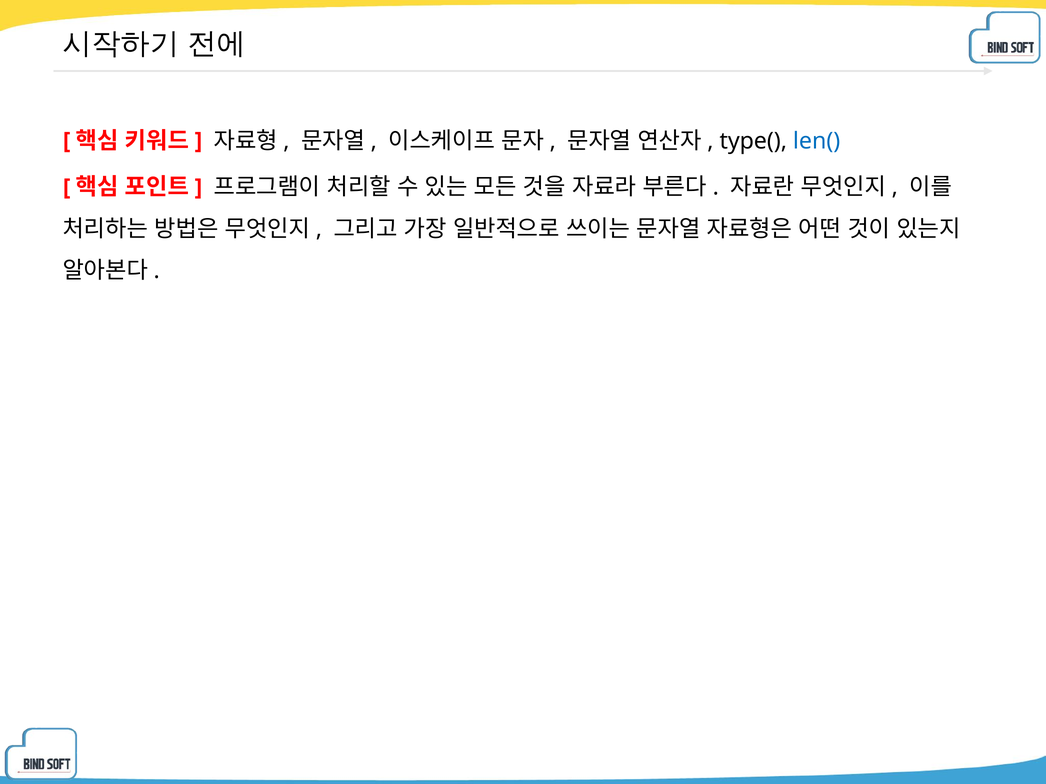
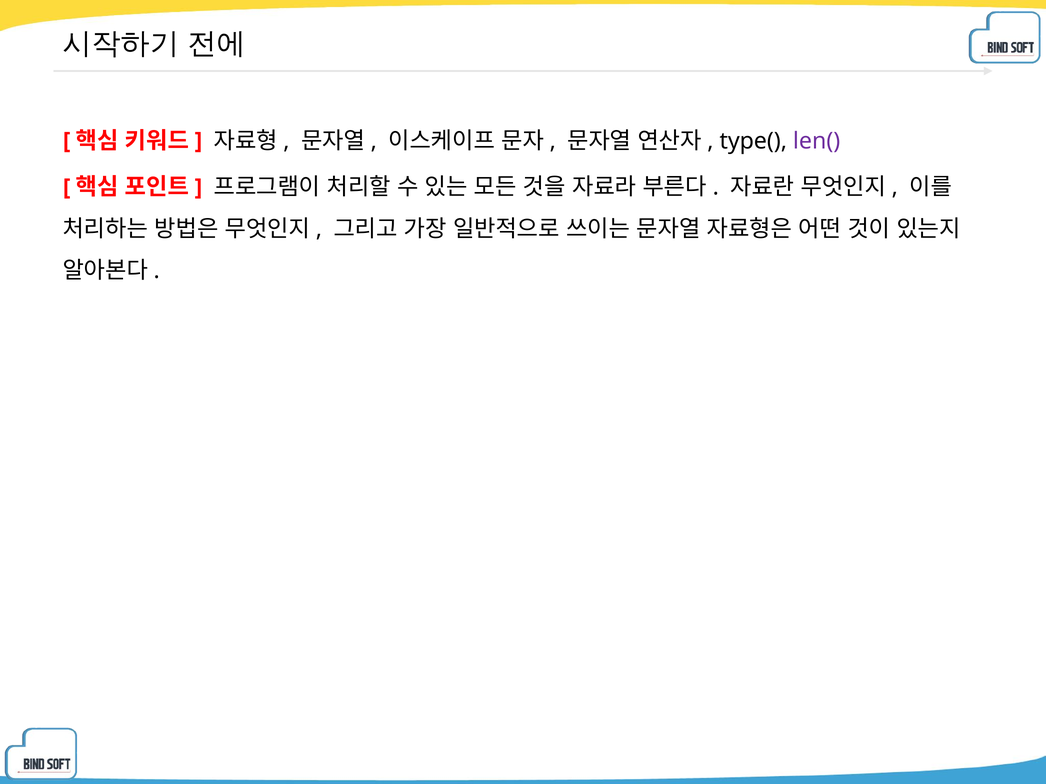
len( colour: blue -> purple (817, 141)
